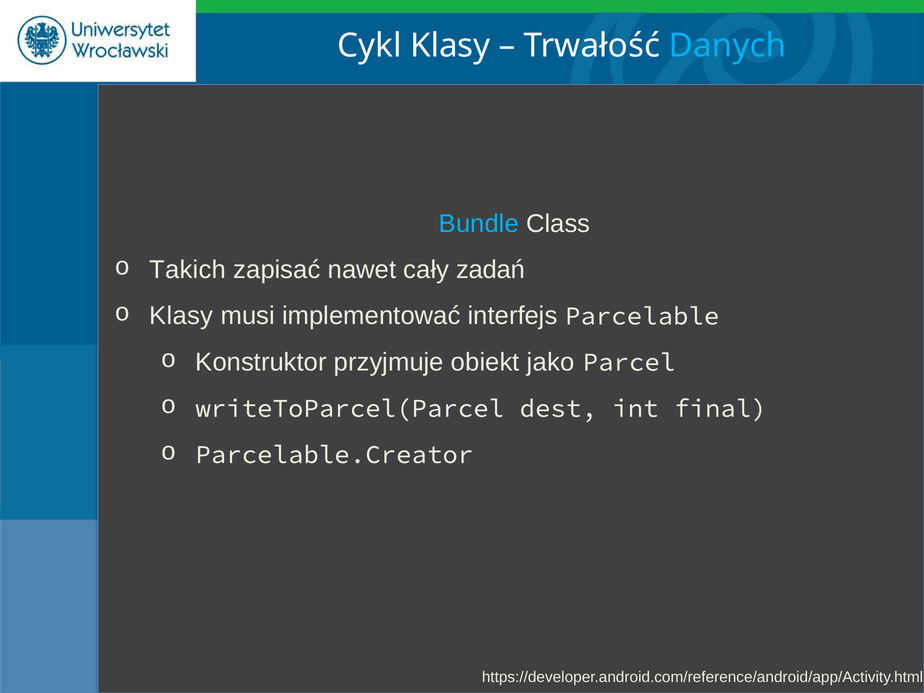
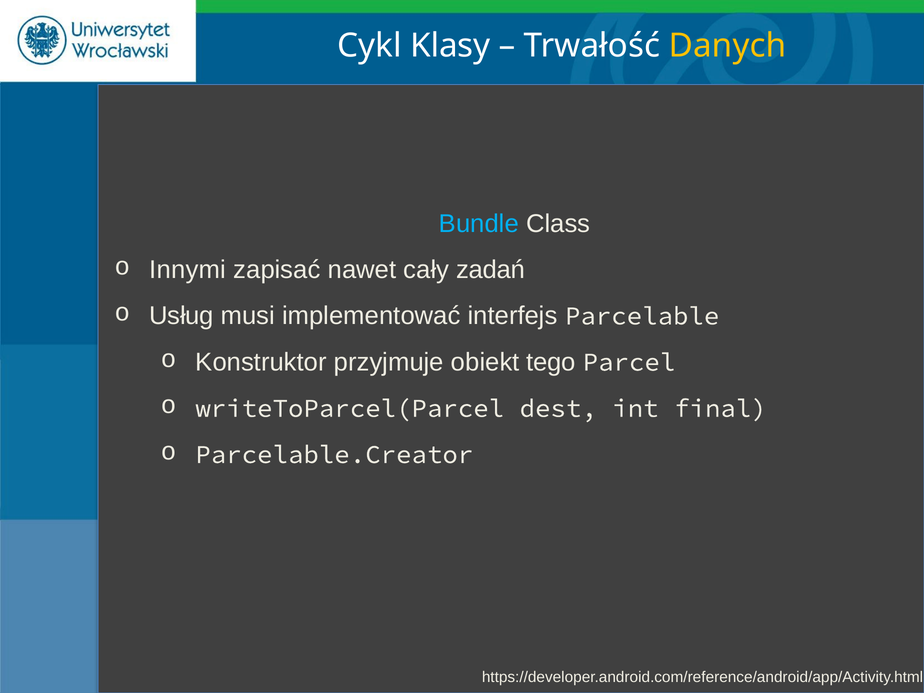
Danych colour: light blue -> yellow (728, 46)
Takich: Takich -> Innymi (188, 270)
Klasy: Klasy -> Usług (181, 316)
jako: jako -> tego (551, 362)
